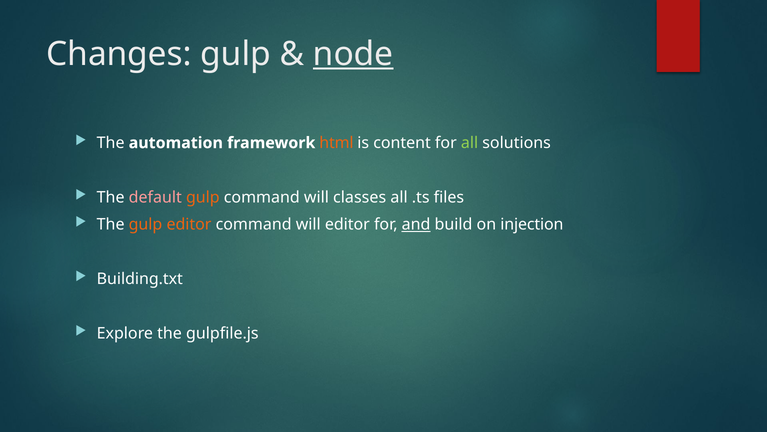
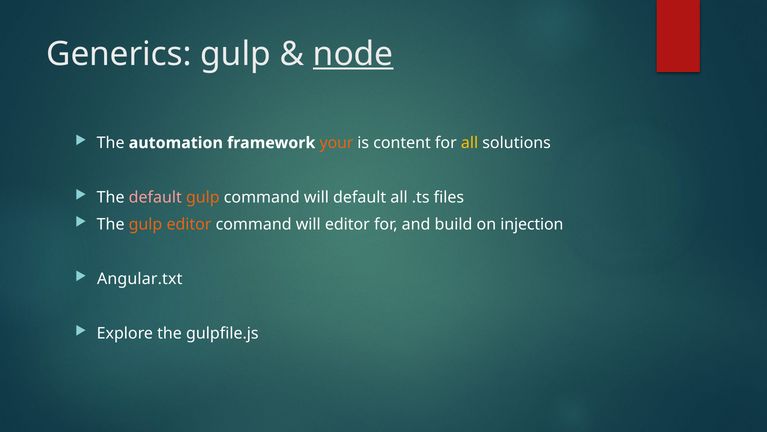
Changes: Changes -> Generics (119, 54)
html: html -> your (336, 143)
all colour: light green -> yellow (470, 143)
will classes: classes -> default (360, 197)
and underline: present -> none (416, 224)
Building.txt: Building.txt -> Angular.txt (140, 279)
